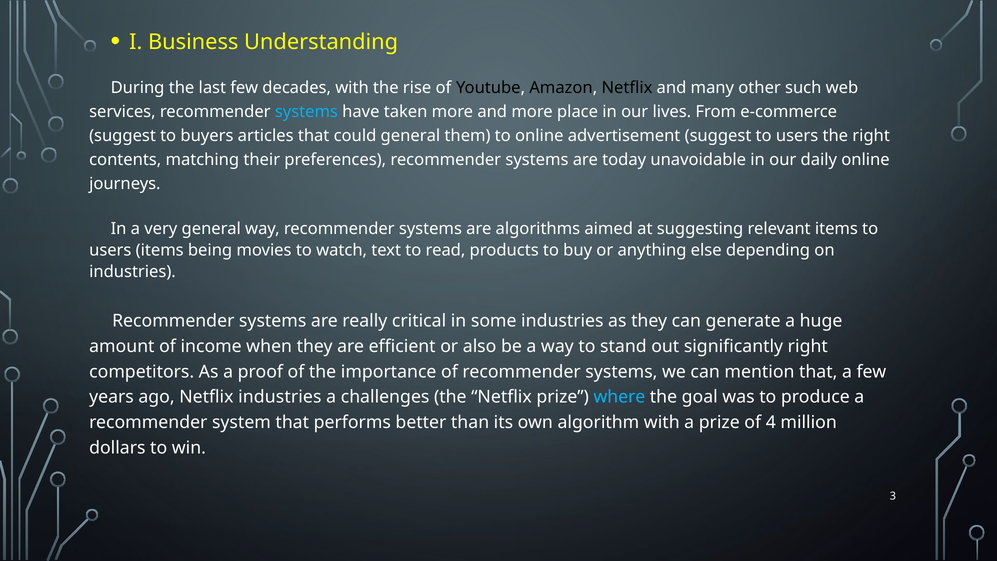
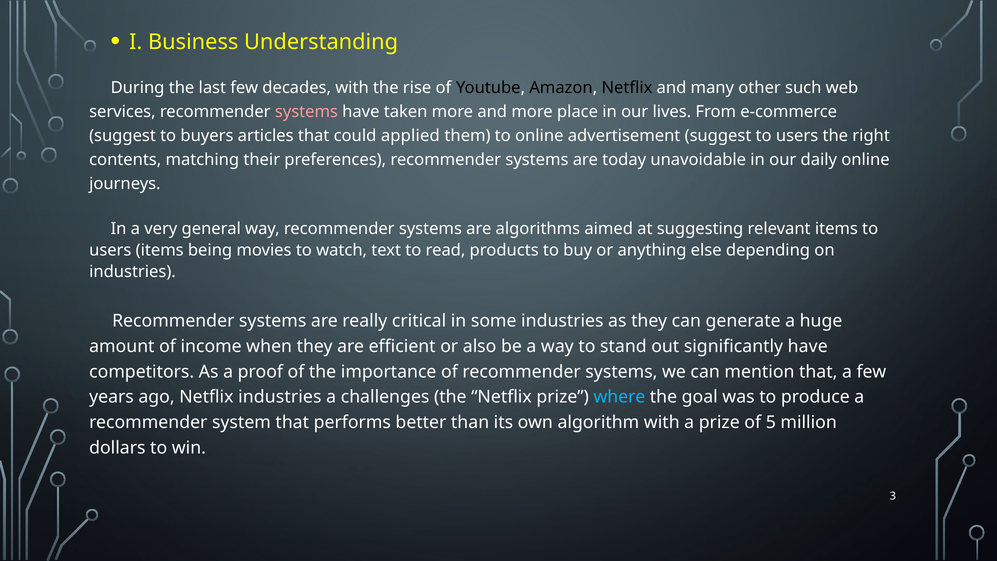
systems colour: light blue -> pink (306, 112)
could general: general -> applied (410, 136)
significantly right: right -> have (808, 346)
4: 4 -> 5 (771, 422)
